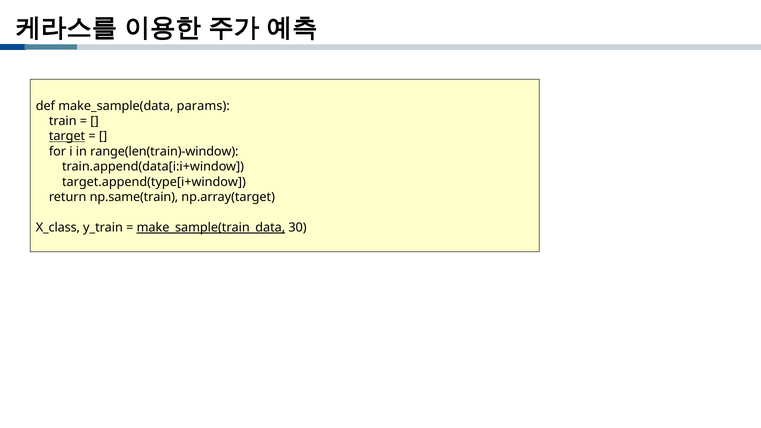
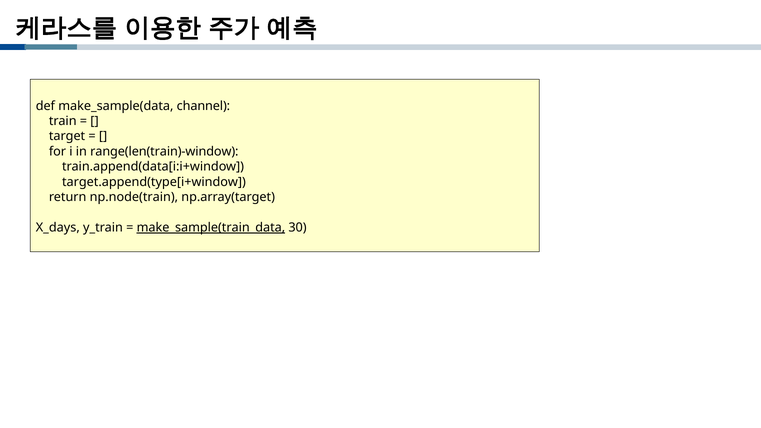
params: params -> channel (203, 106)
target underline: present -> none (67, 136)
np.same(train: np.same(train -> np.node(train (134, 197)
X_class: X_class -> X_days (58, 228)
